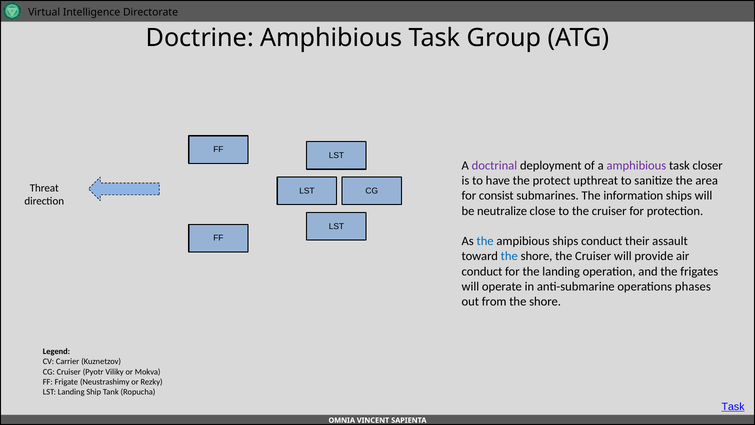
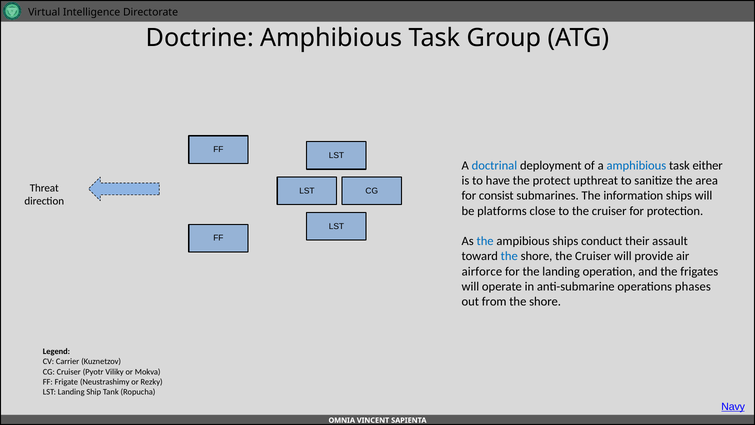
doctrinal colour: purple -> blue (494, 165)
amphibious colour: purple -> blue (636, 165)
closer: closer -> either (708, 165)
neutralize: neutralize -> platforms (502, 211)
conduct: conduct -> airforce (482, 271)
Task: Task -> Navy (733, 406)
